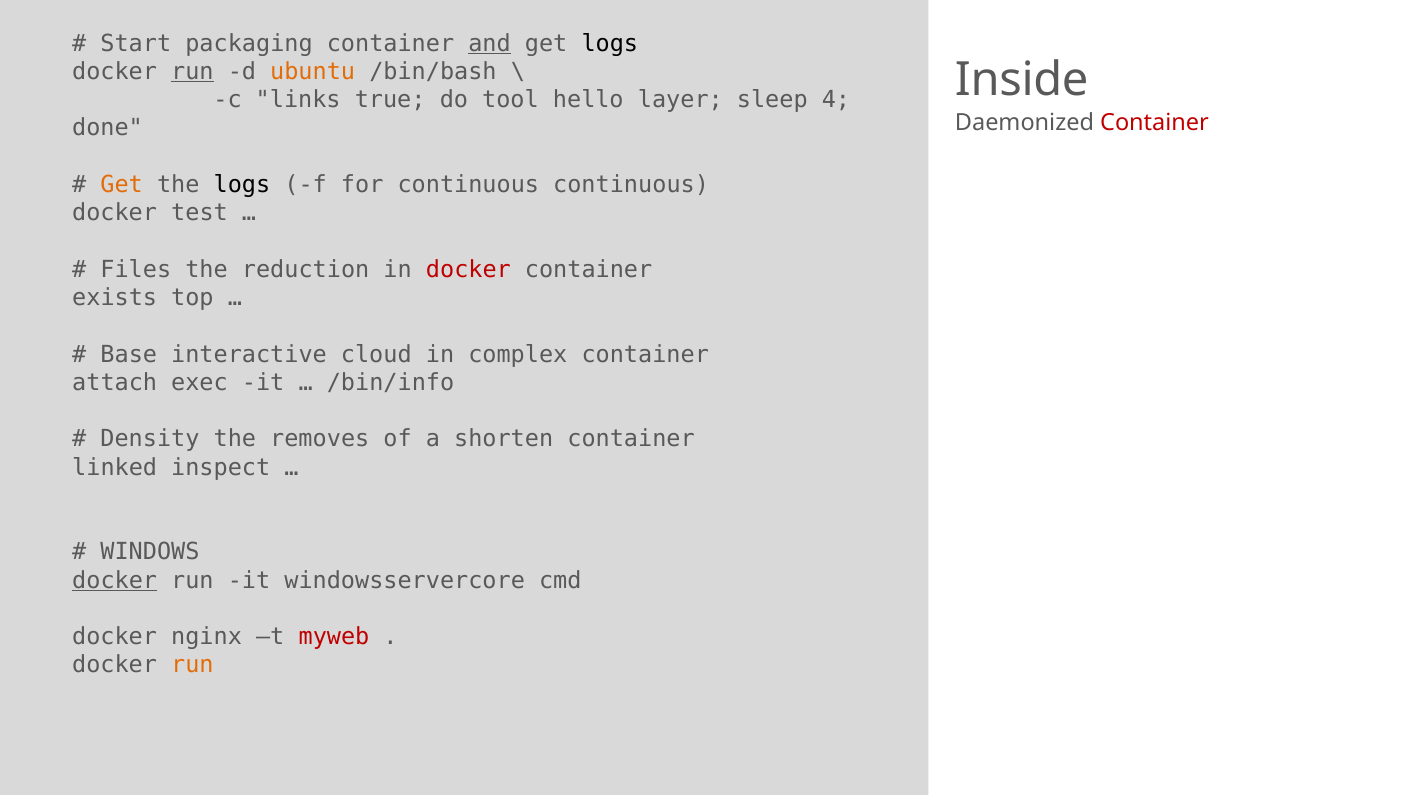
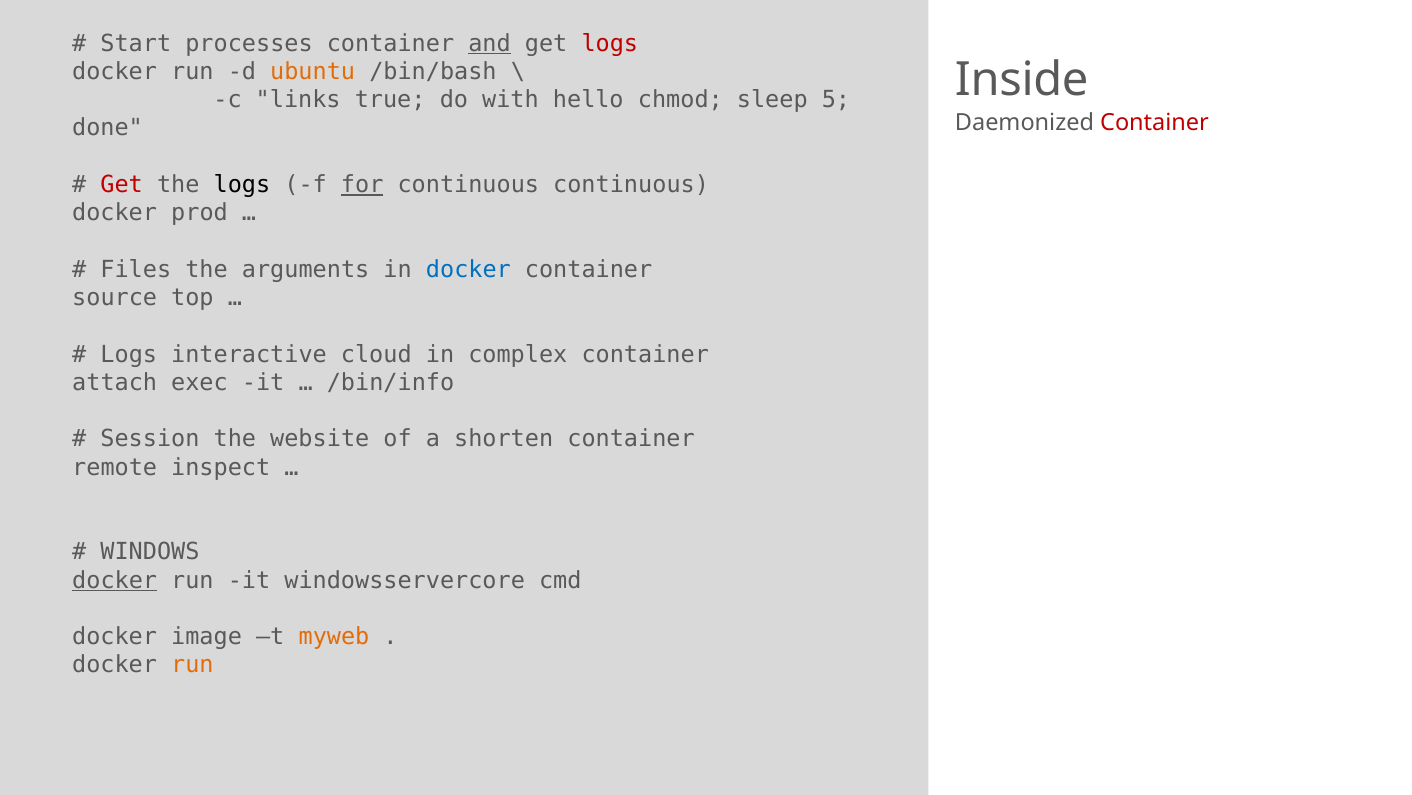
packaging: packaging -> processes (249, 43)
logs colour: black -> red (610, 43)
run underline: present -> none (192, 72)
tool: tool -> with (510, 100)
layer: layer -> chmod (680, 100)
4: 4 -> 5 (836, 100)
Get colour: orange -> red (122, 185)
for underline: none -> present (362, 185)
test: test -> prod (199, 213)
reduction: reduction -> arguments (306, 269)
docker colour: red -> blue (468, 269)
exists: exists -> source (115, 297)
Base: Base -> Logs (129, 354)
Density: Density -> Session (150, 439)
removes: removes -> website (320, 439)
linked: linked -> remote (115, 467)
nginx: nginx -> image (207, 636)
myweb colour: red -> orange (334, 636)
